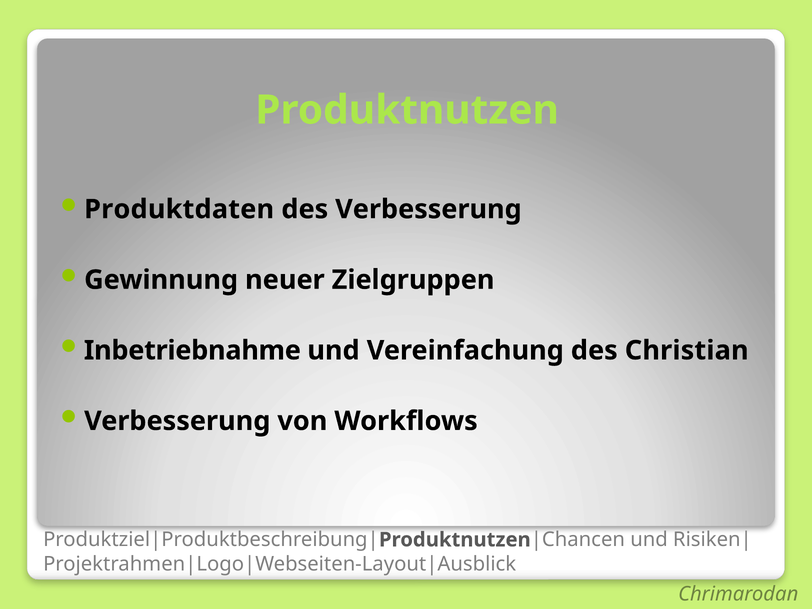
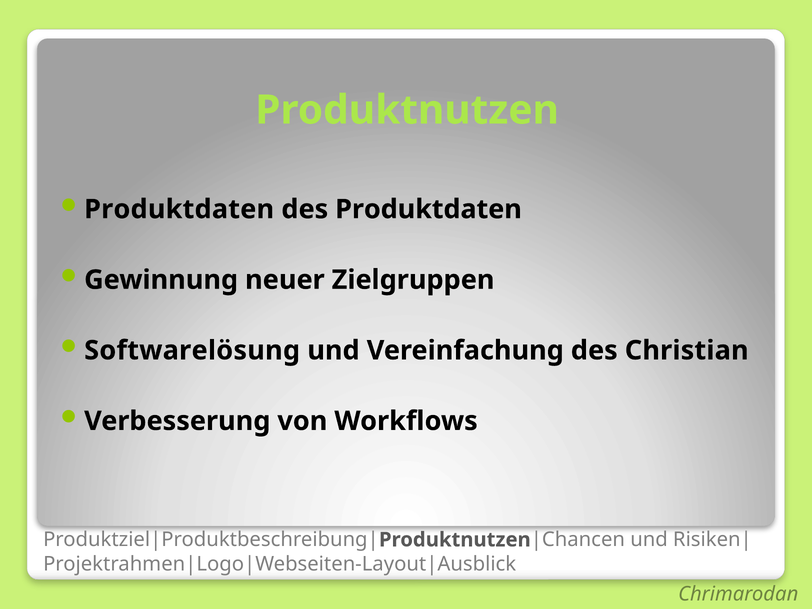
des Verbesserung: Verbesserung -> Produktdaten (428, 209)
Inbetriebnahme: Inbetriebnahme -> Softwarelösung (192, 350)
